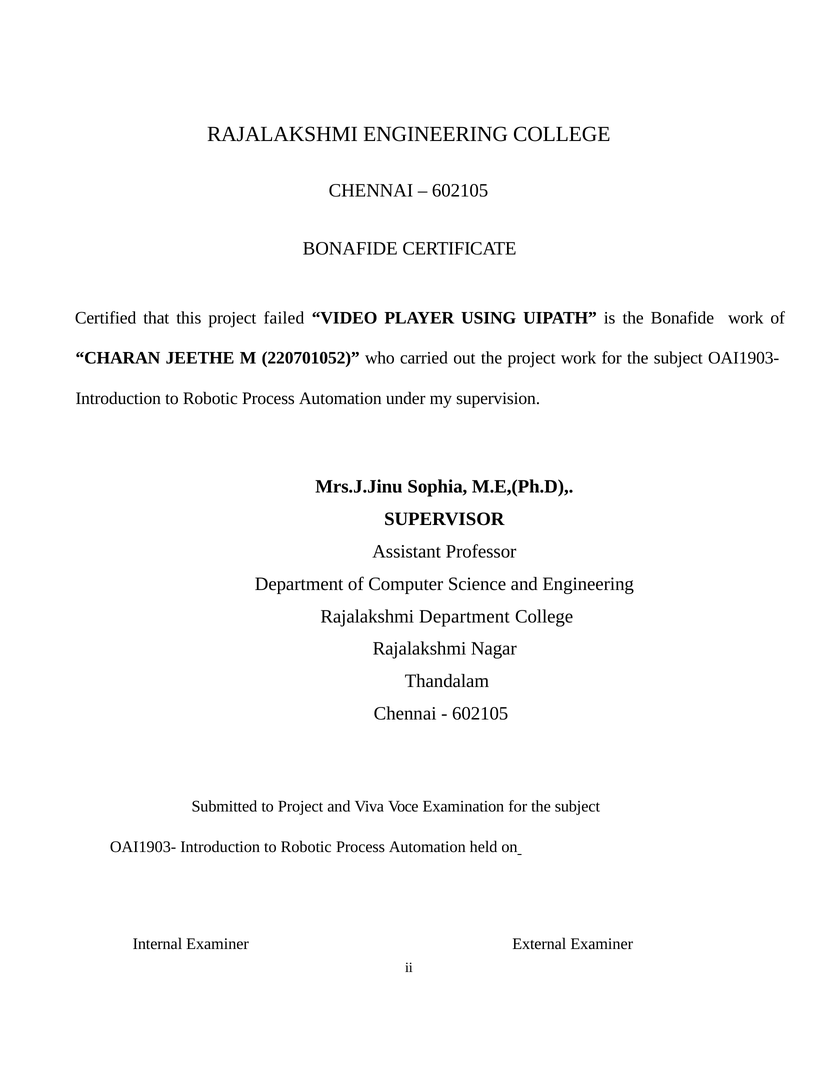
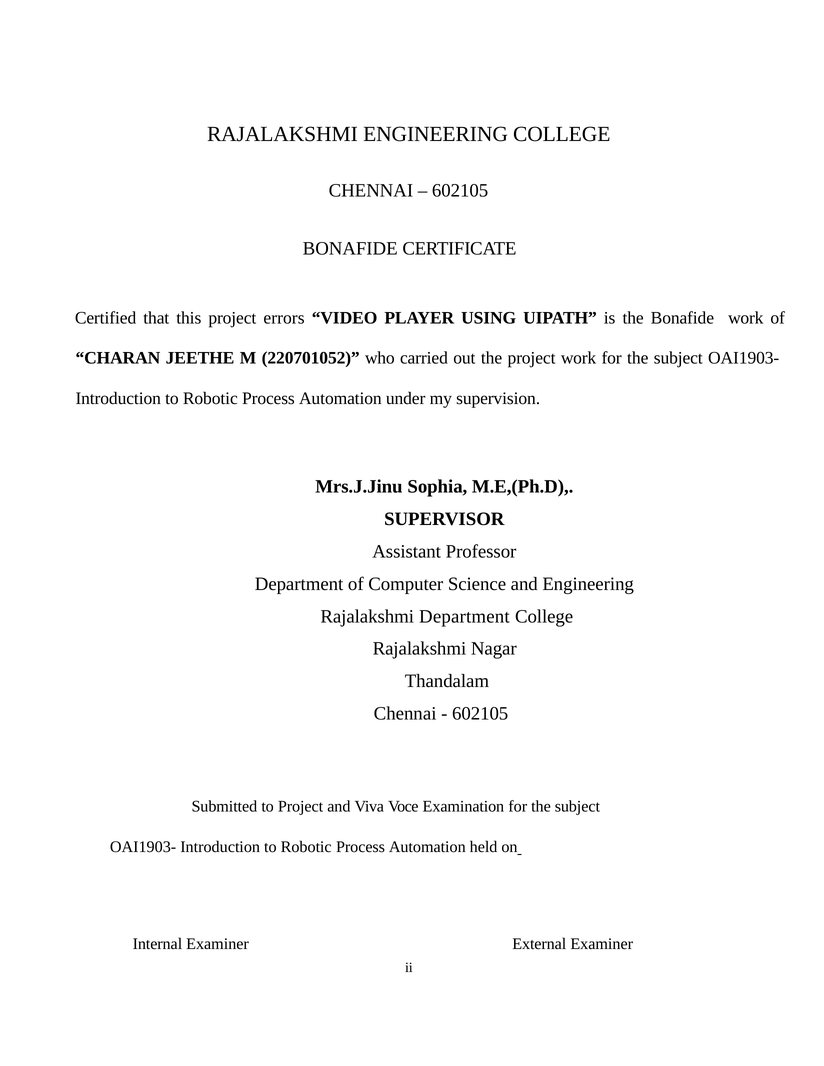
failed: failed -> errors (284, 318)
